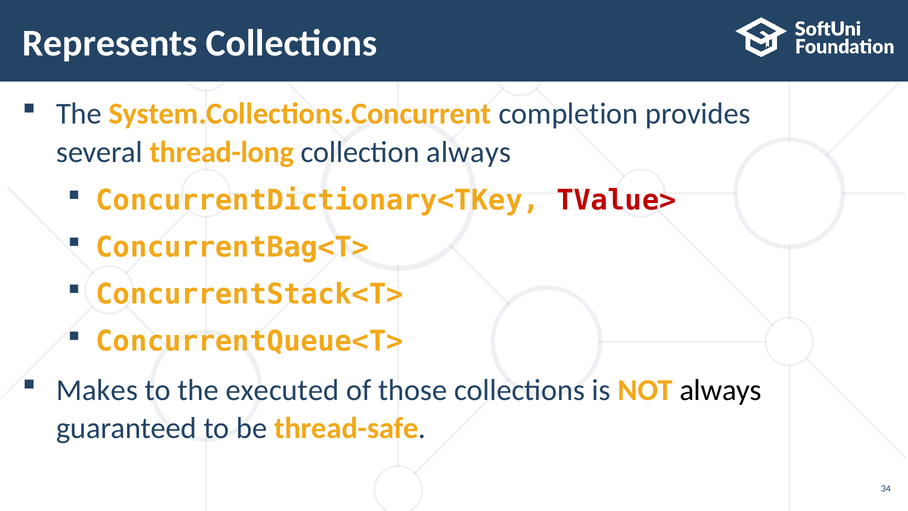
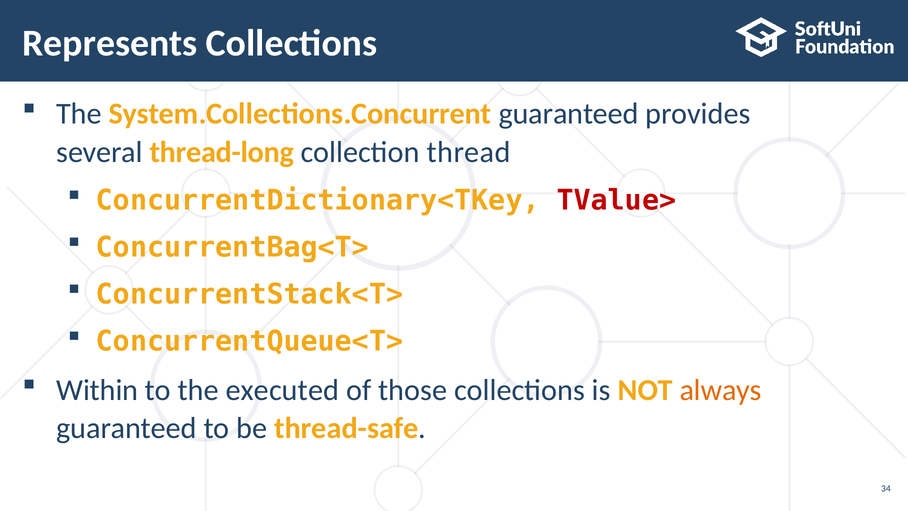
System.Collections.Concurrent completion: completion -> guaranteed (569, 114)
collection always: always -> thread (469, 152)
Makes: Makes -> Within (97, 390)
always colour: black -> orange (721, 390)
